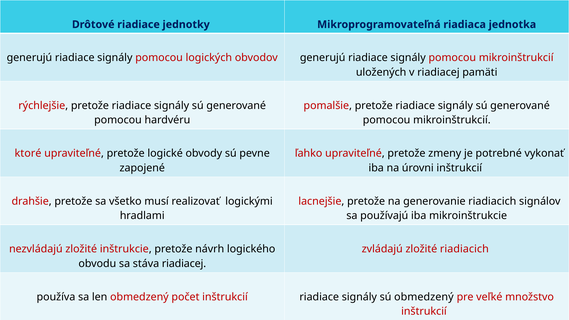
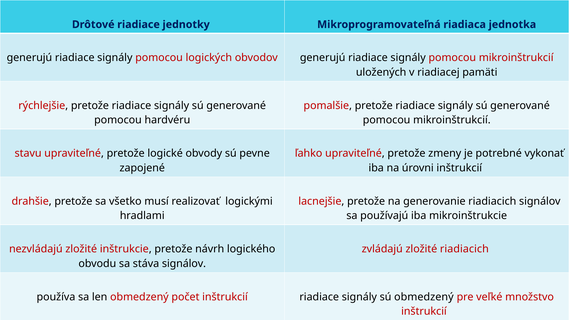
ktoré: ktoré -> stavu (28, 153)
stáva riadiacej: riadiacej -> signálov (184, 264)
